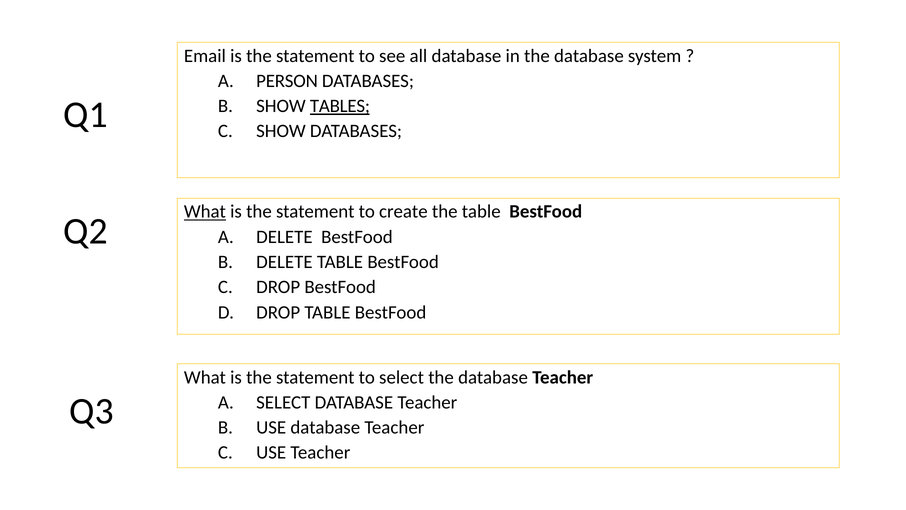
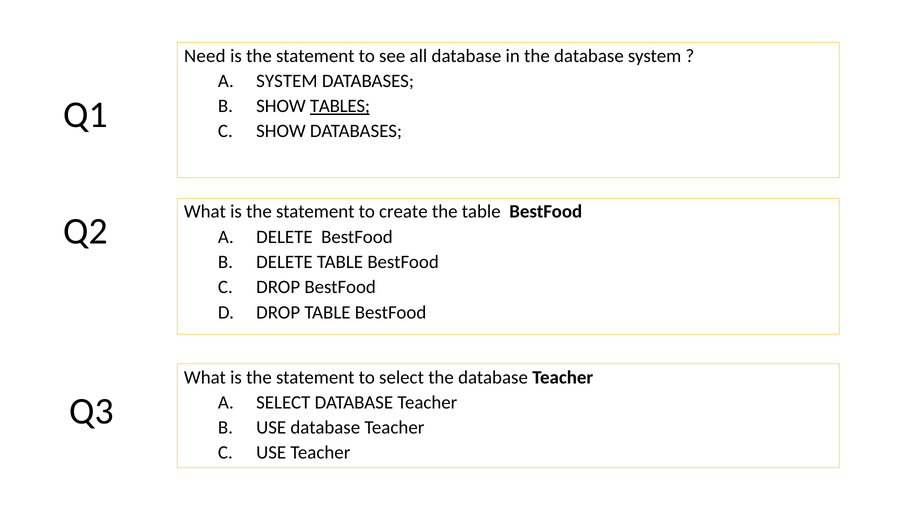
Email: Email -> Need (205, 56)
PERSON: PERSON -> SYSTEM (287, 81)
What underline: present -> none (205, 212)
